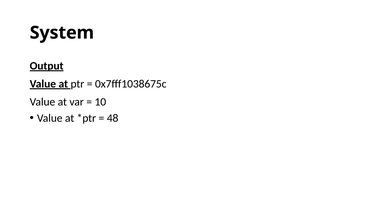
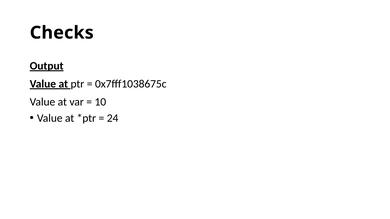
System: System -> Checks (62, 33)
48: 48 -> 24 (113, 118)
